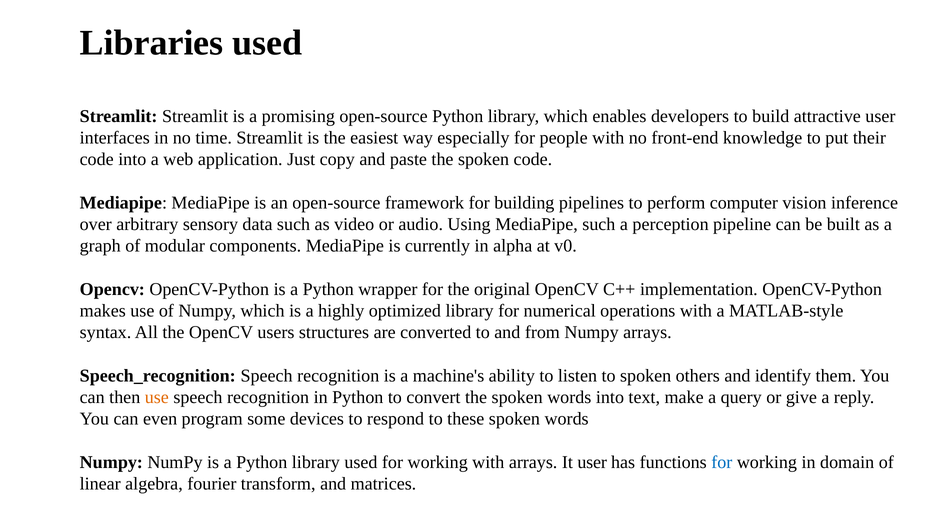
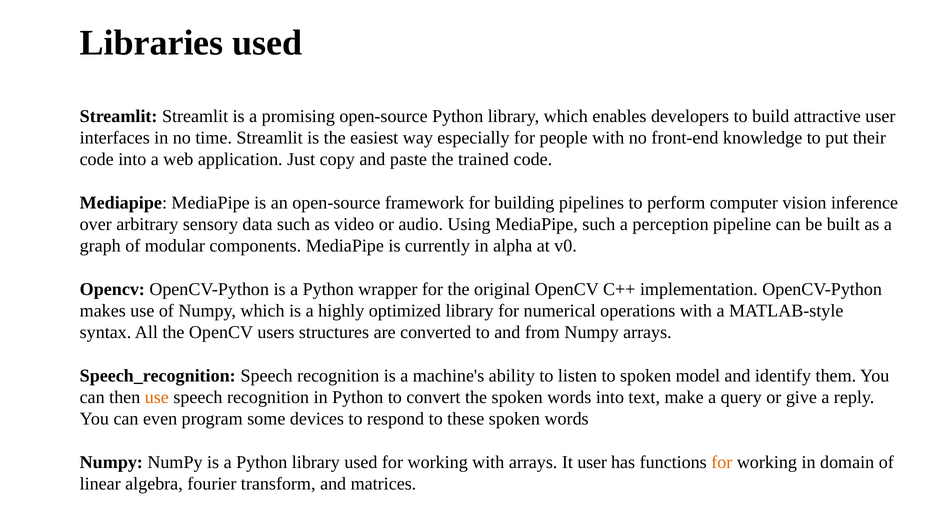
paste the spoken: spoken -> trained (484, 160)
others: others -> model (698, 376)
for colour: blue -> orange (722, 463)
